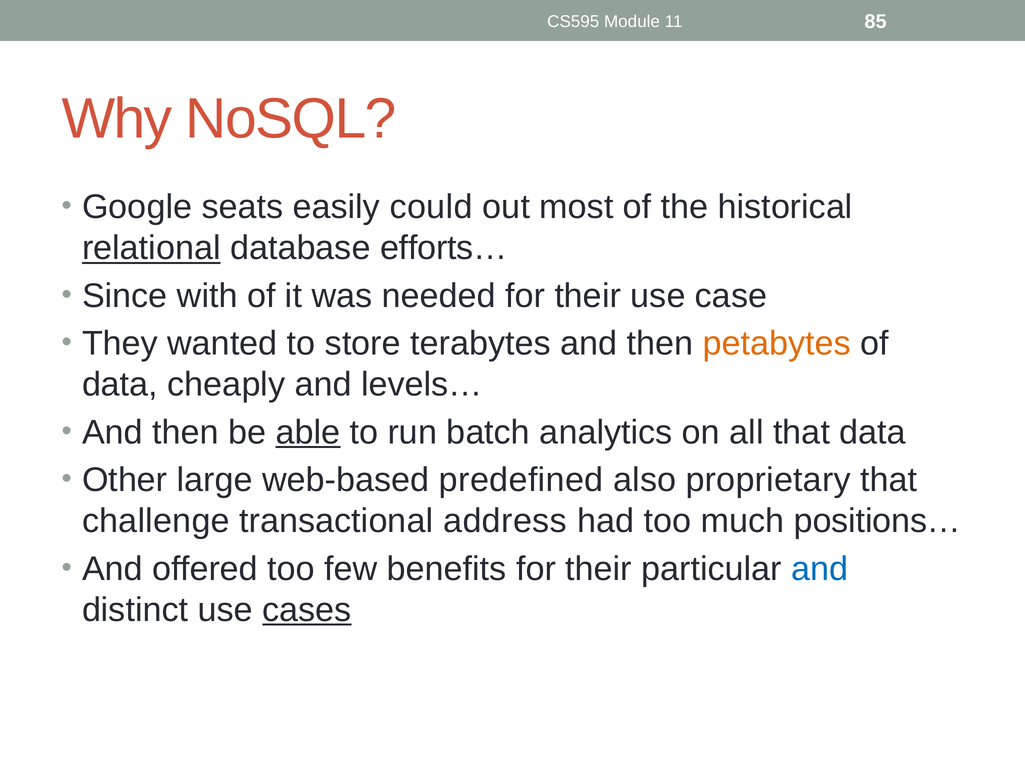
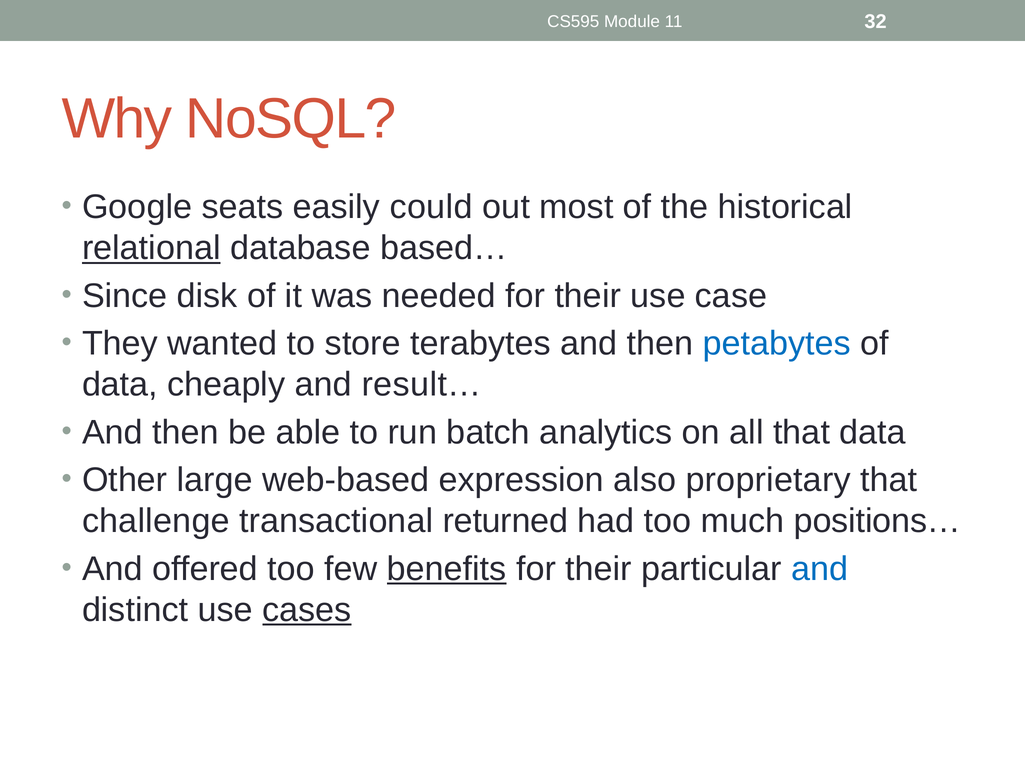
85: 85 -> 32 (876, 22)
efforts…: efforts… -> based… (444, 248)
with: with -> disk (207, 296)
petabytes colour: orange -> blue (777, 344)
levels…: levels… -> result… (422, 385)
able underline: present -> none (308, 433)
predefined: predefined -> expression (521, 481)
address: address -> returned (505, 522)
benefits underline: none -> present (447, 570)
